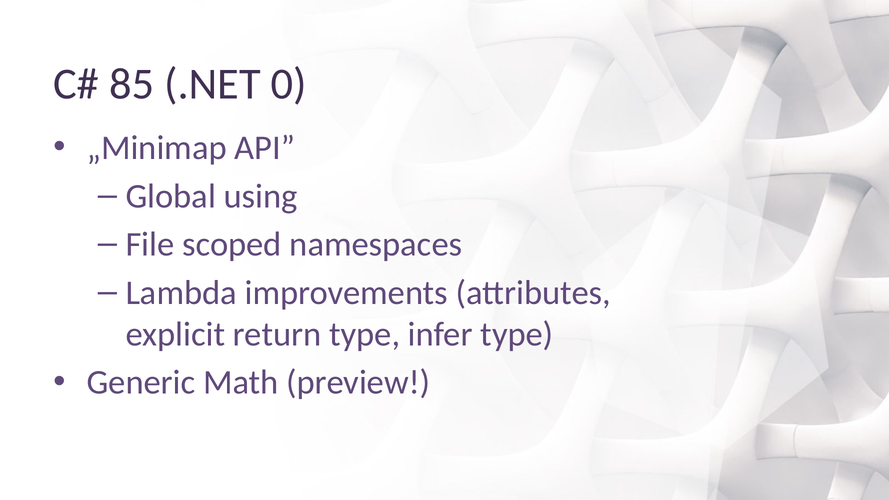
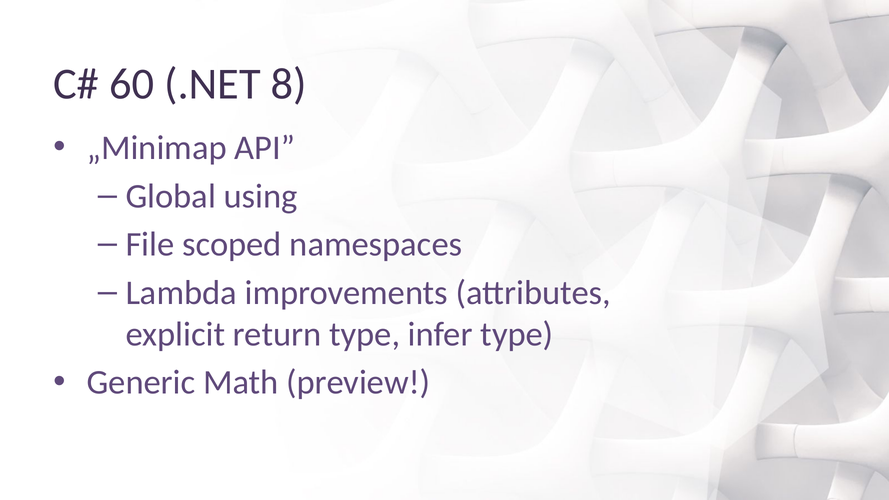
85: 85 -> 60 (132, 84)
0: 0 -> 8 (289, 84)
